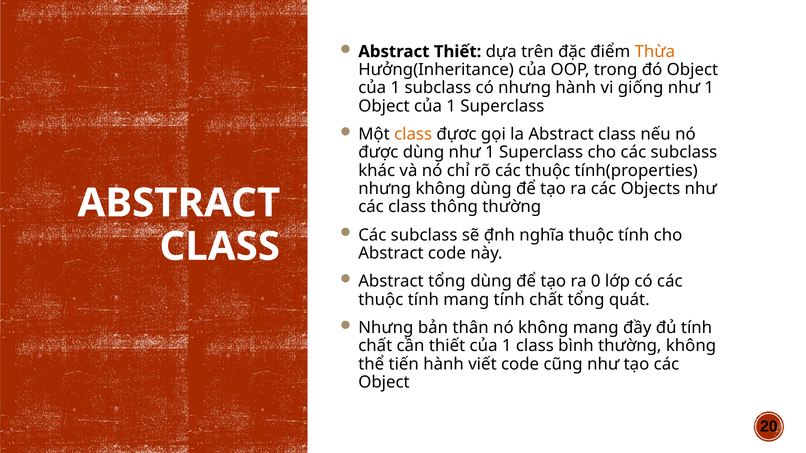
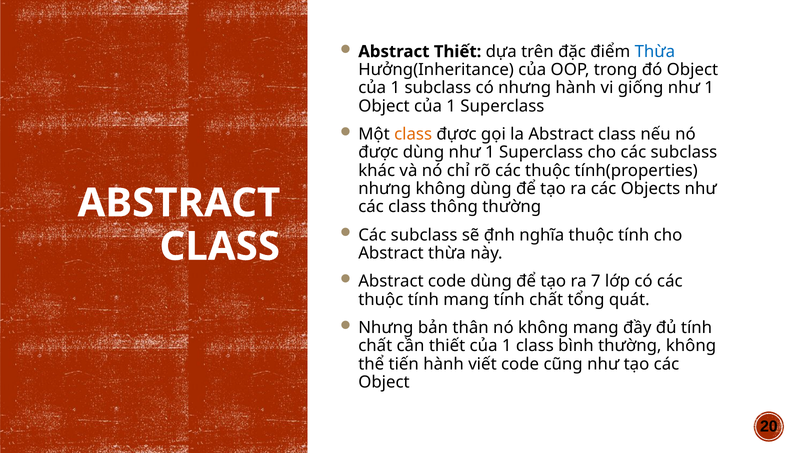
Thừa colour: orange -> blue (655, 52)
Abstract code: code -> thừa (447, 253)
Abstract tổng: tổng -> code (447, 282)
0: 0 -> 7 (596, 282)
